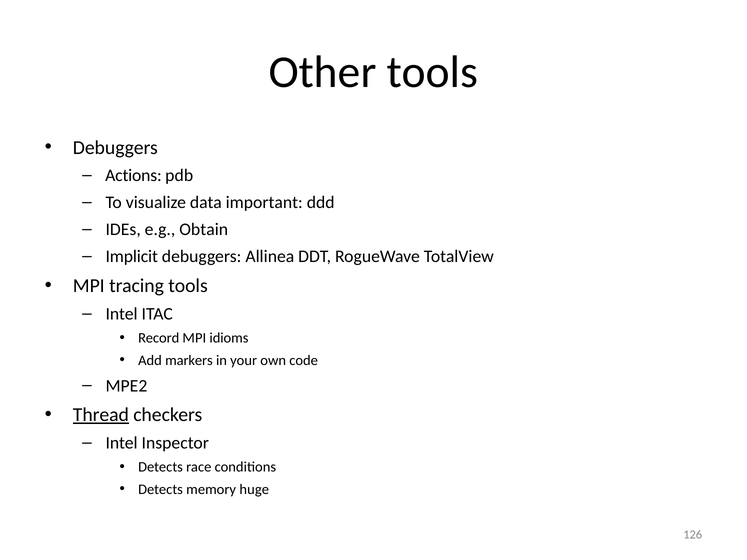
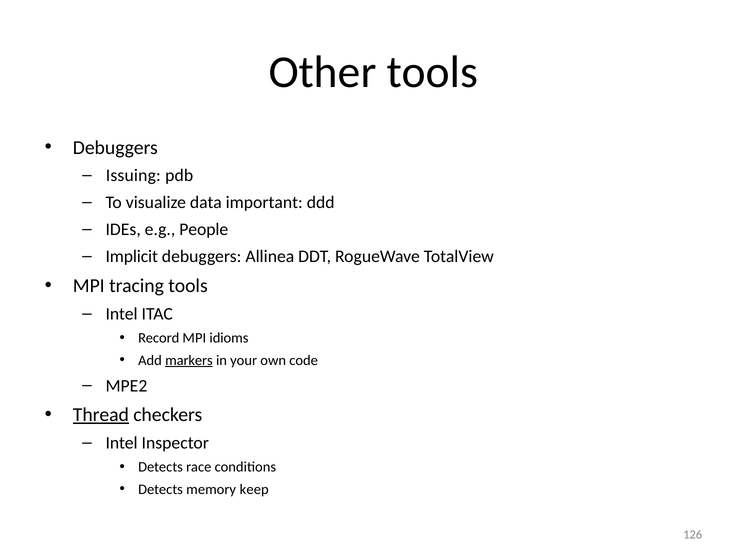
Actions: Actions -> Issuing (133, 176)
Obtain: Obtain -> People (204, 230)
markers underline: none -> present (189, 361)
huge: huge -> keep (254, 490)
